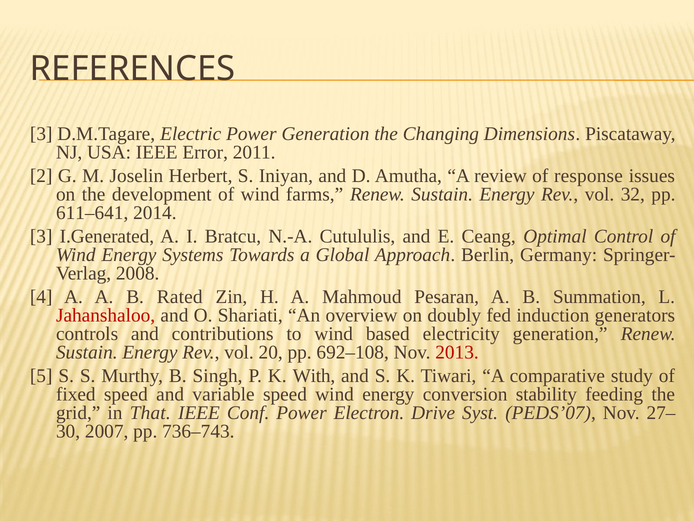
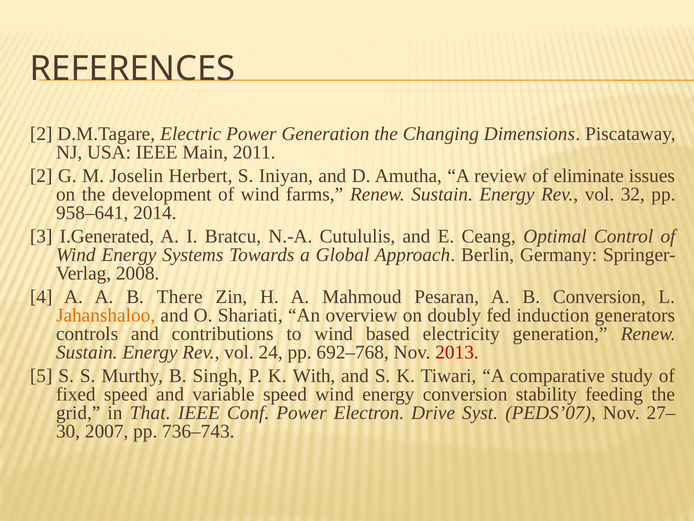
3: 3 -> 2 (41, 134)
Error: Error -> Main (205, 152)
response: response -> eliminate (589, 175)
611–641: 611–641 -> 958–641 (92, 213)
Rated: Rated -> There (180, 296)
B Summation: Summation -> Conversion (599, 296)
Jahanshaloo colour: red -> orange (106, 315)
20: 20 -> 24 (271, 352)
692–108: 692–108 -> 692–768 (353, 352)
